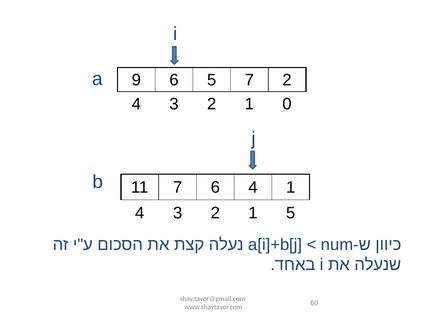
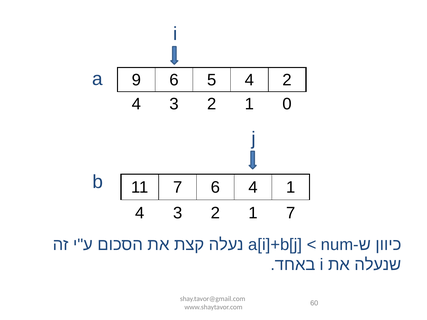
5 7: 7 -> 4 (249, 80)
1 5: 5 -> 7 (291, 213)
